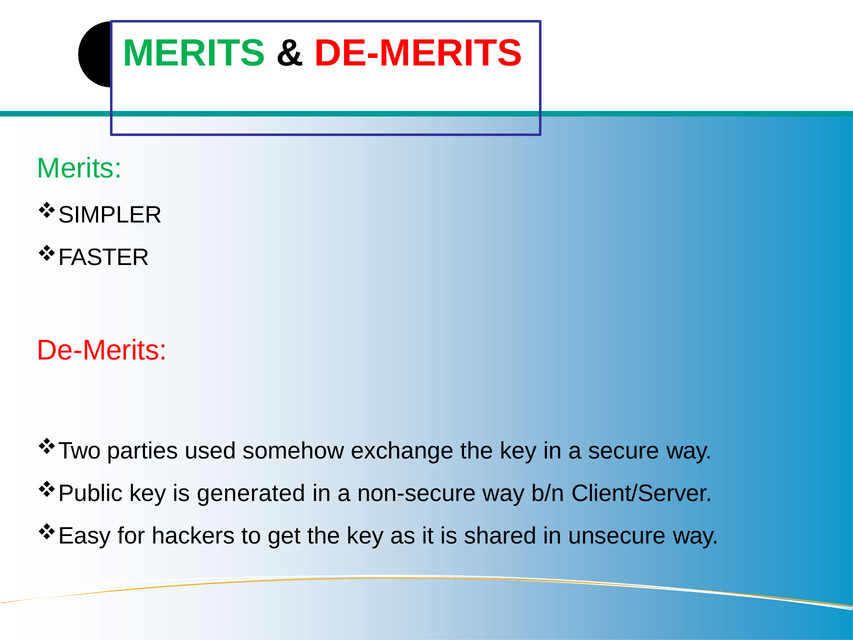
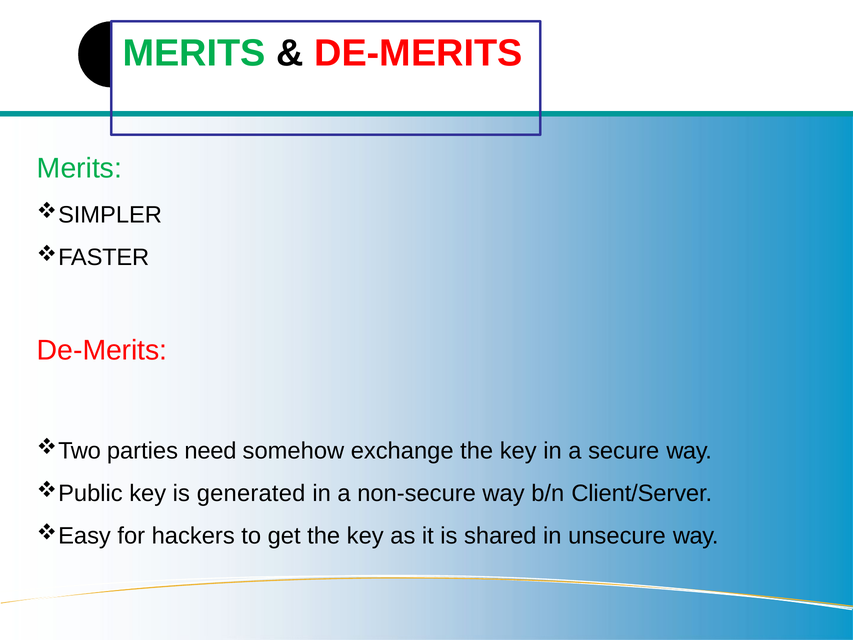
used: used -> need (210, 451)
